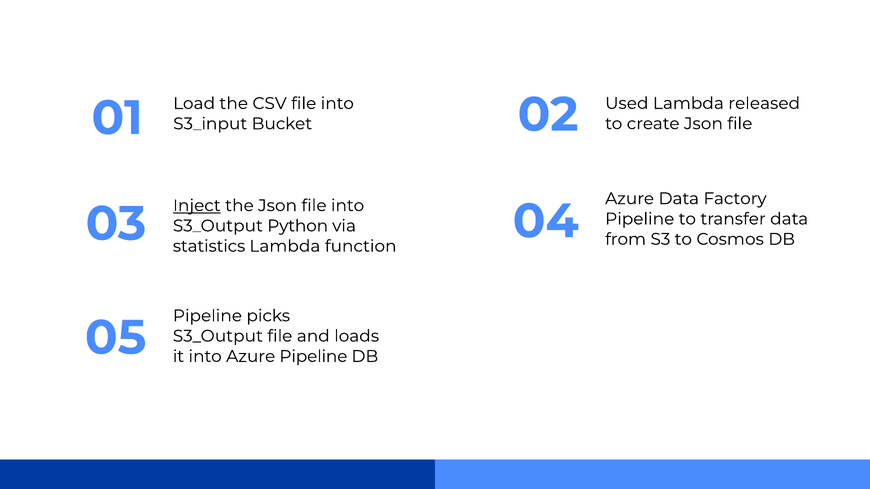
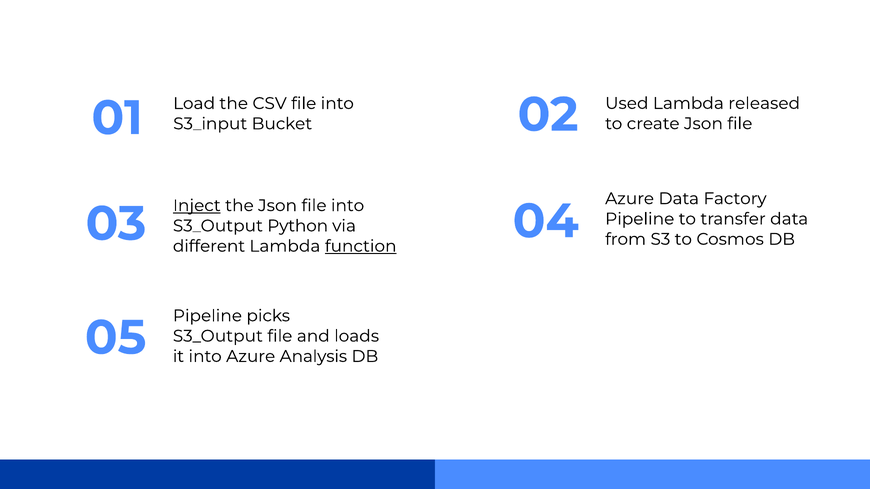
statistics: statistics -> different (209, 246)
function underline: none -> present (361, 246)
Azure Pipeline: Pipeline -> Analysis (313, 357)
